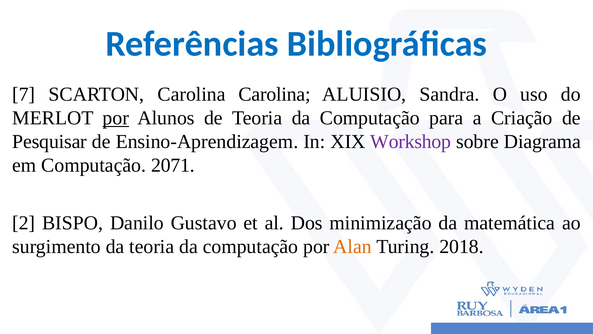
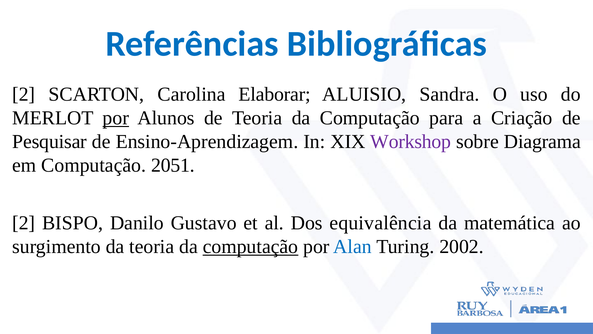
7: 7 -> 2 (24, 94)
Carolina Carolina: Carolina -> Elaborar (275, 94)
2071: 2071 -> 2051 (173, 165)
minimização: minimização -> equivalência (380, 223)
computação underline: none -> present (250, 246)
Alan colour: orange -> blue (352, 246)
2018: 2018 -> 2002 (462, 246)
